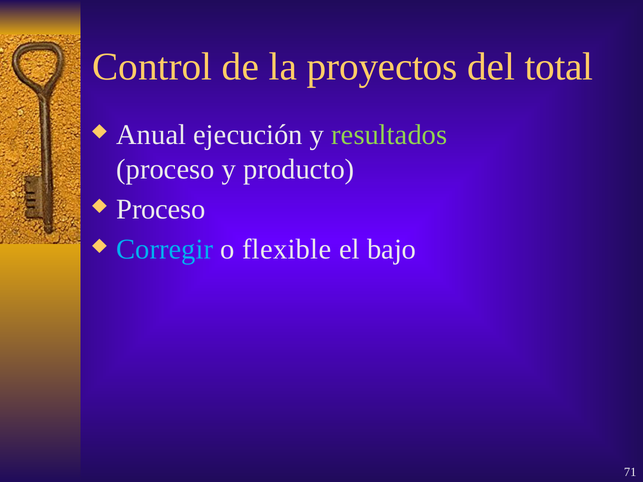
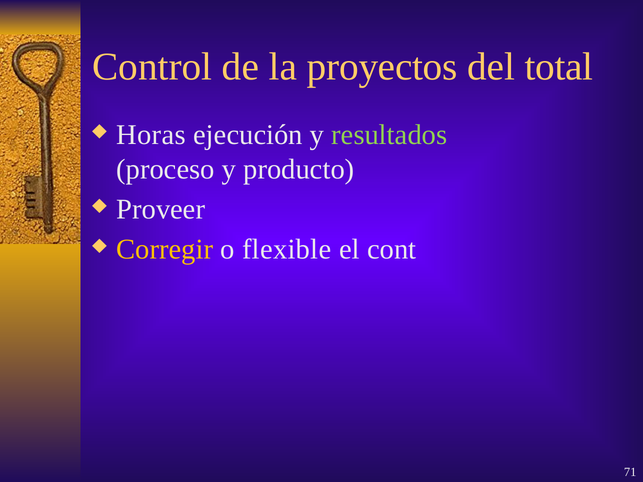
Anual: Anual -> Horas (151, 135)
Proceso: Proceso -> Proveer (161, 209)
Corregir colour: light blue -> yellow (165, 249)
bajo: bajo -> cont (392, 249)
